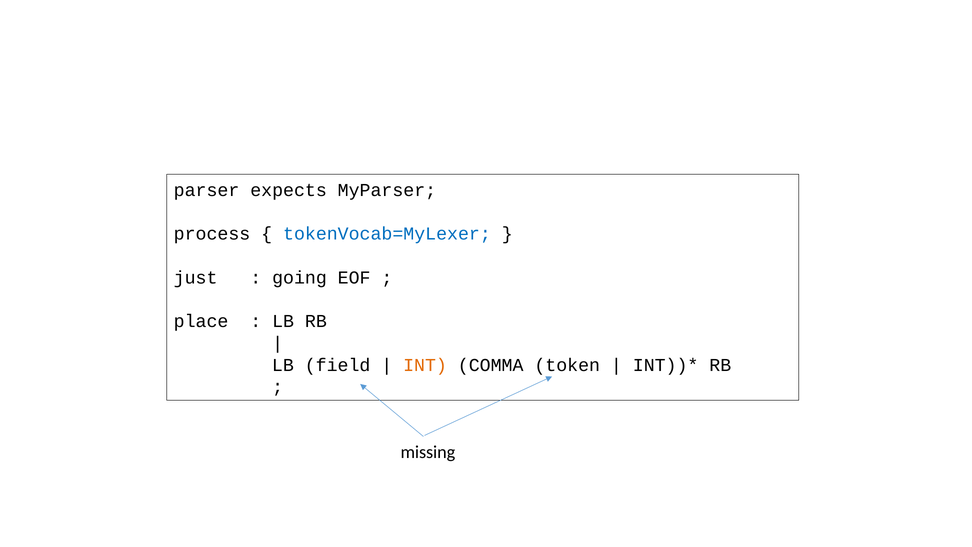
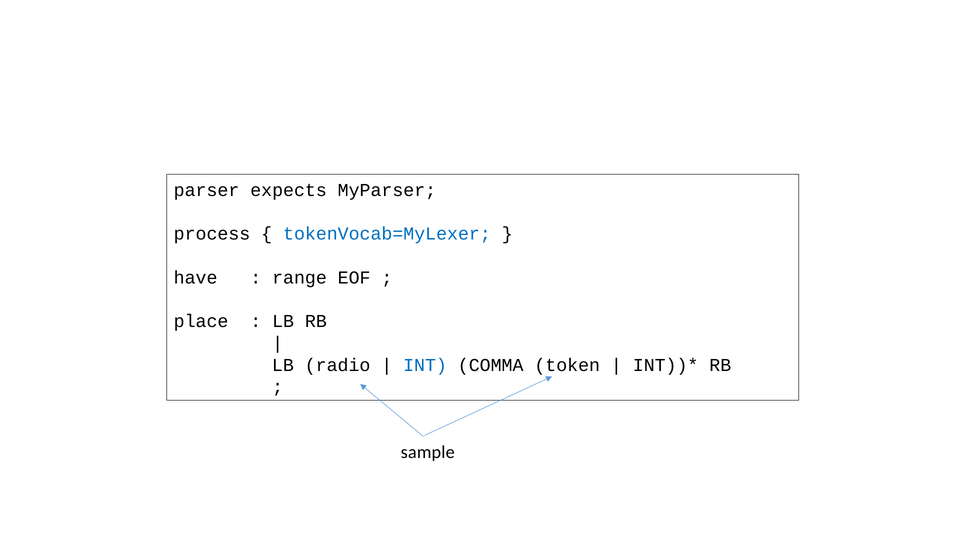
just: just -> have (196, 277)
going: going -> range (299, 277)
field: field -> radio (338, 365)
INT colour: orange -> blue (425, 365)
missing: missing -> sample (428, 452)
